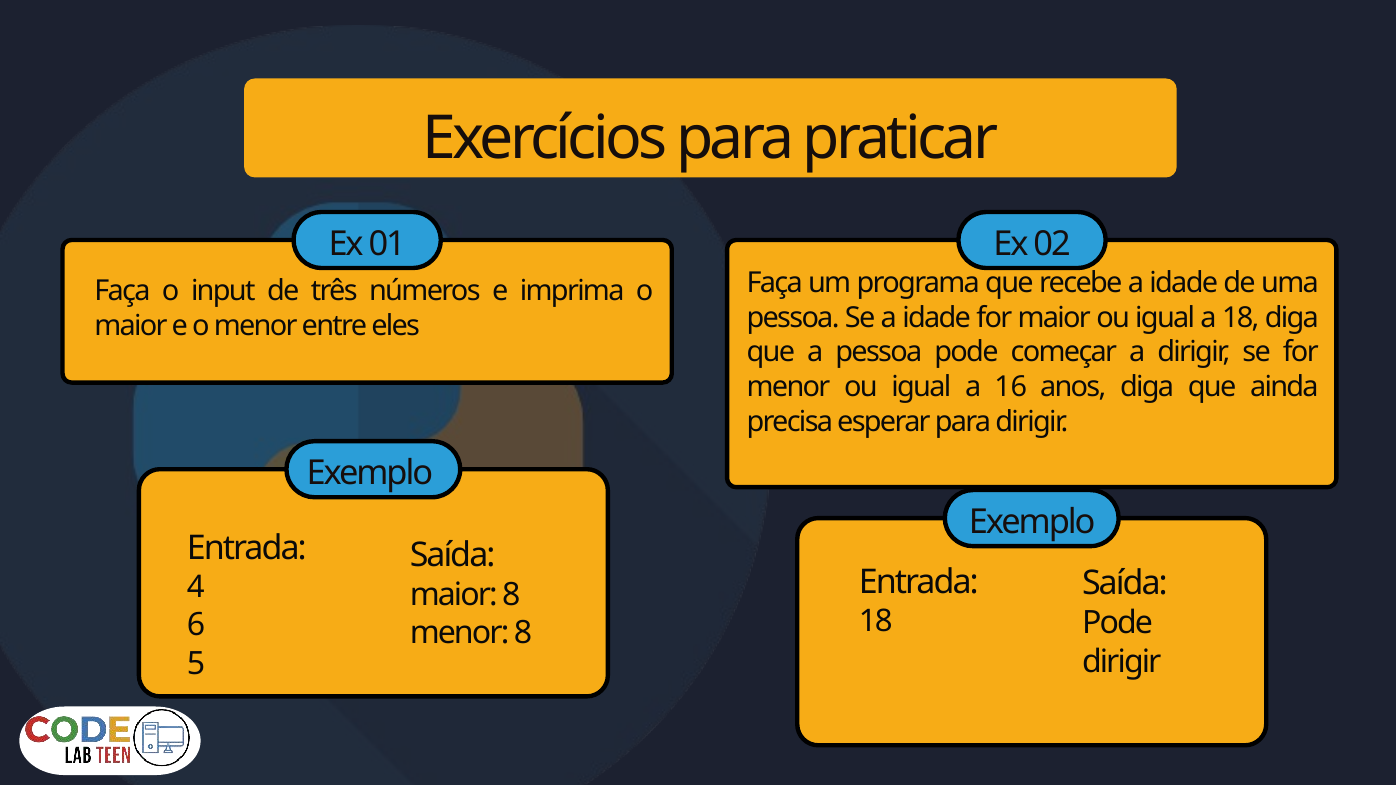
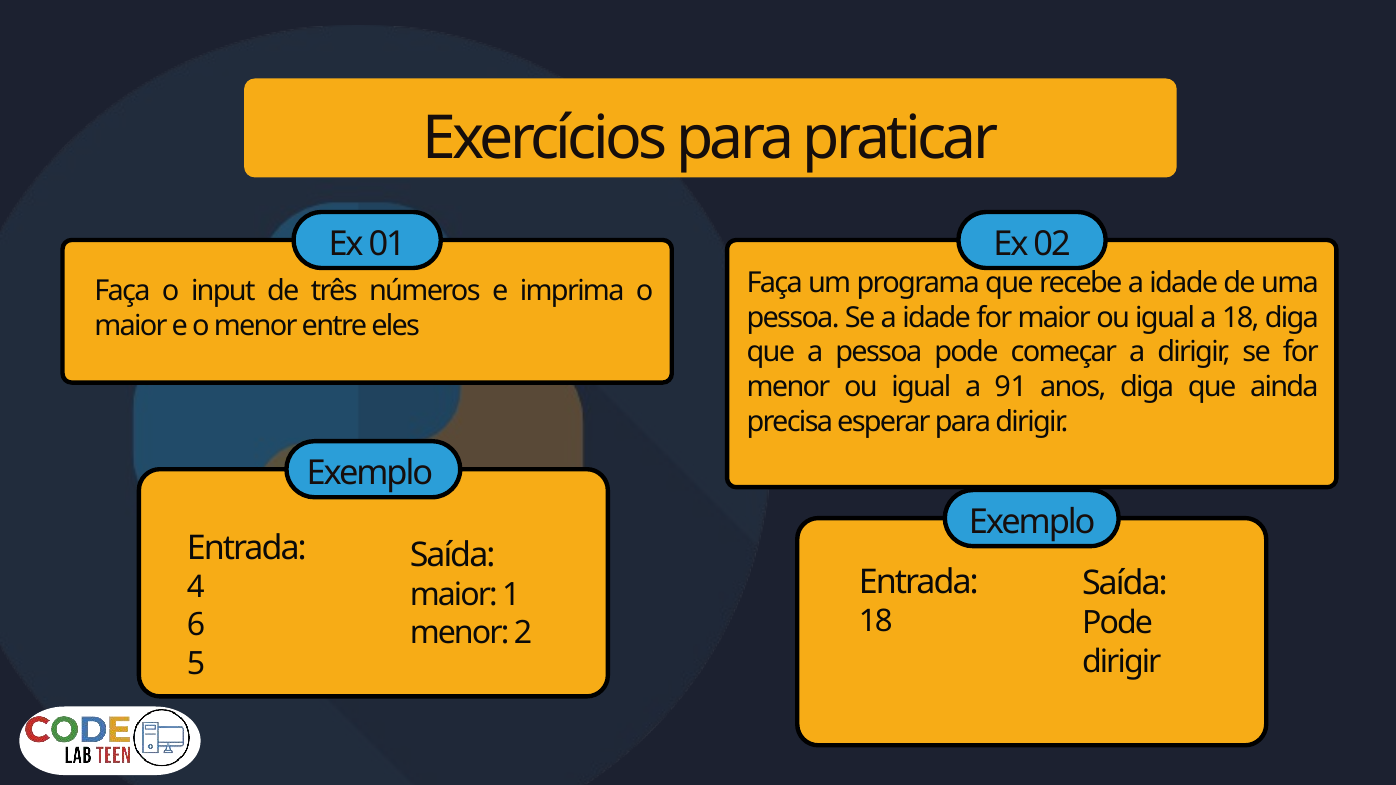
16: 16 -> 91 (1011, 387)
maior 8: 8 -> 1 (511, 595)
menor 8: 8 -> 2 (523, 633)
